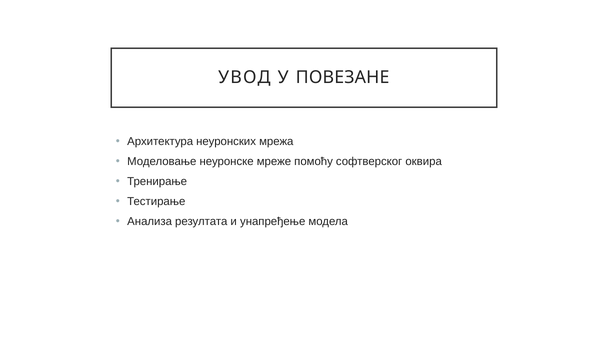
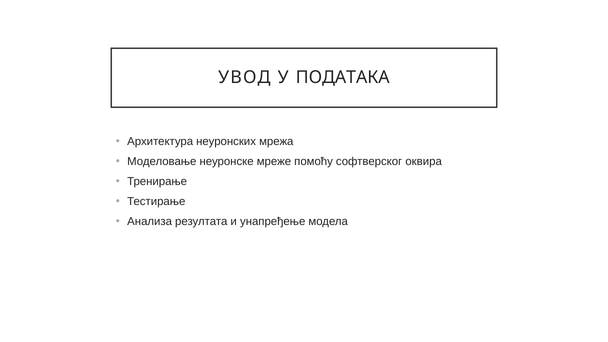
ПОВЕЗАНЕ: ПОВЕЗАНЕ -> ПОДАТАКА (343, 78)
